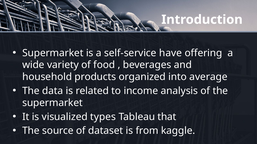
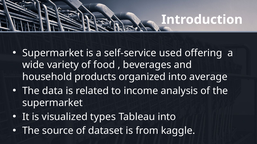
have: have -> used (171, 53)
Tableau that: that -> into (167, 117)
